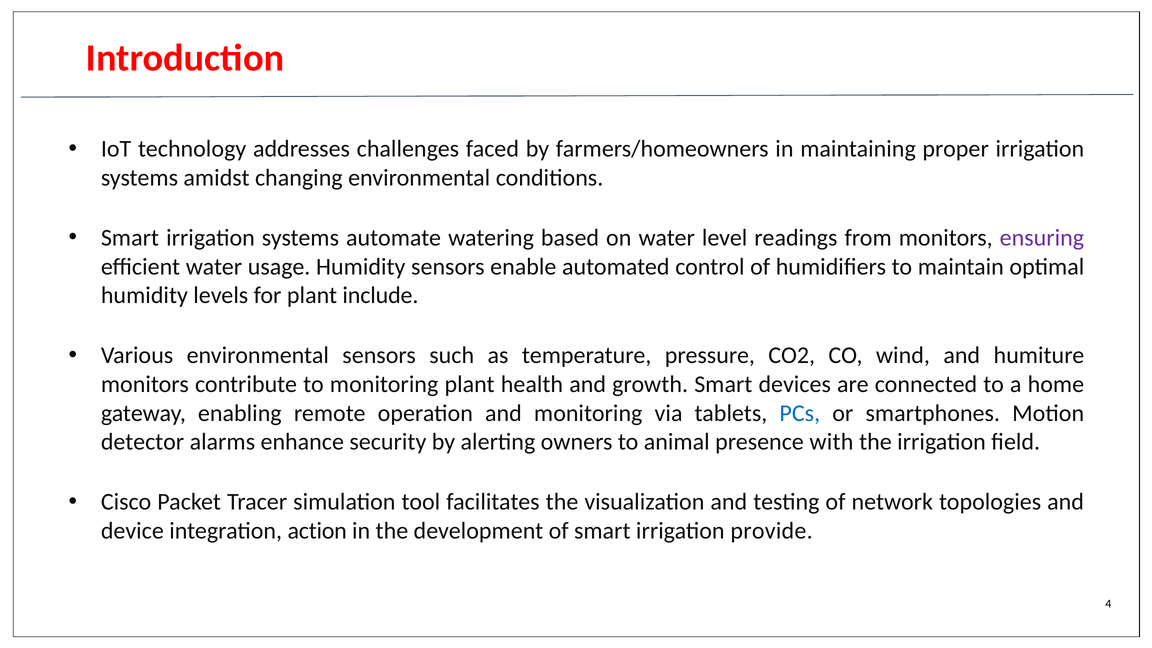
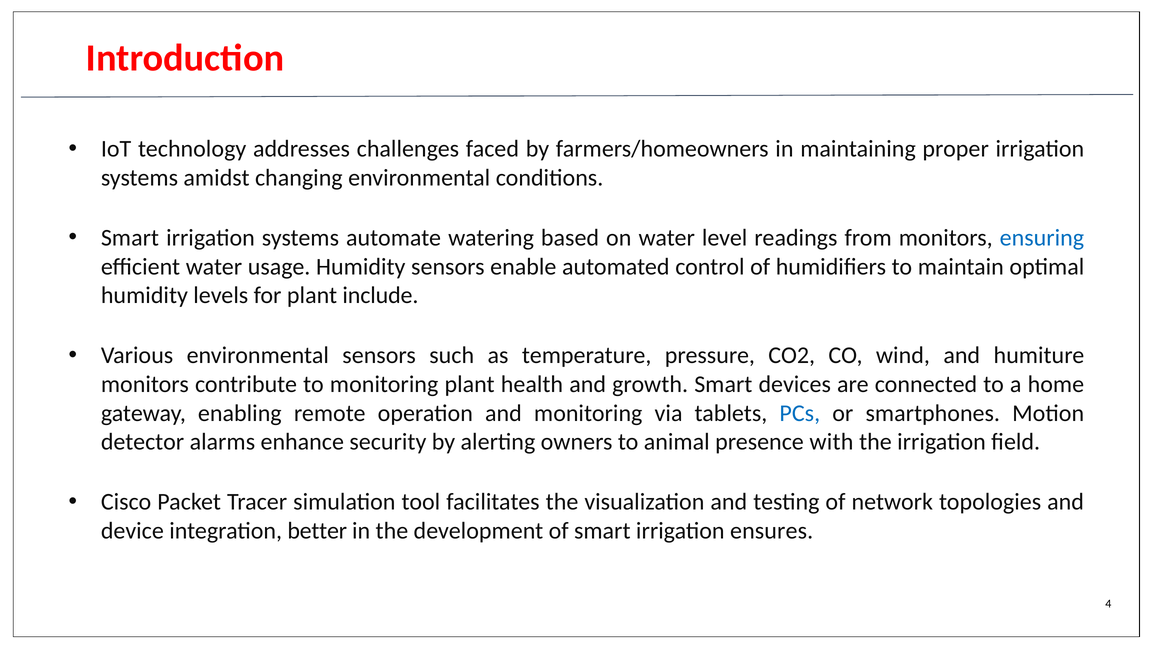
ensuring colour: purple -> blue (1042, 238)
action: action -> better (317, 531)
provide: provide -> ensures (772, 531)
